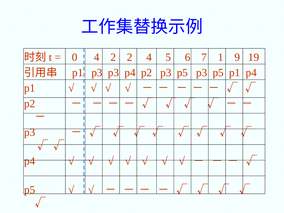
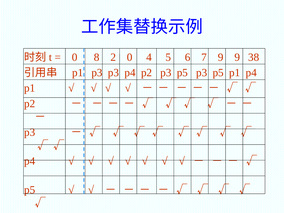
0 4: 4 -> 8 (97, 57)
2 2: 2 -> 0 (130, 57)
7 1: 1 -> 9 (221, 57)
19: 19 -> 38 (254, 57)
